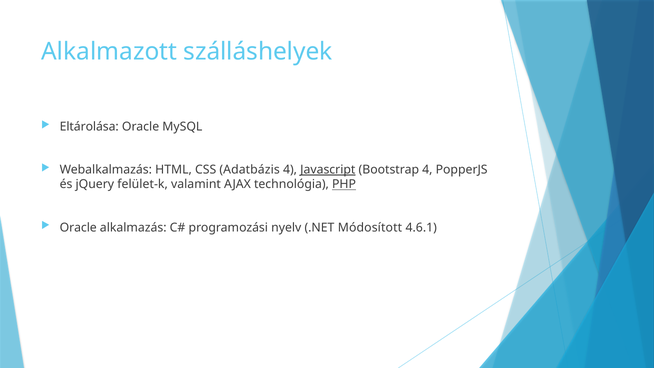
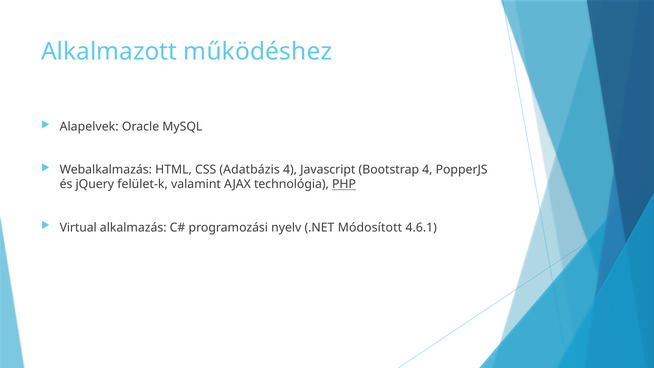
szálláshelyek: szálláshelyek -> működéshez (258, 52)
Eltárolása: Eltárolása -> Alapelvek (89, 127)
Javascript underline: present -> none (328, 170)
Oracle: Oracle -> Virtual (78, 227)
